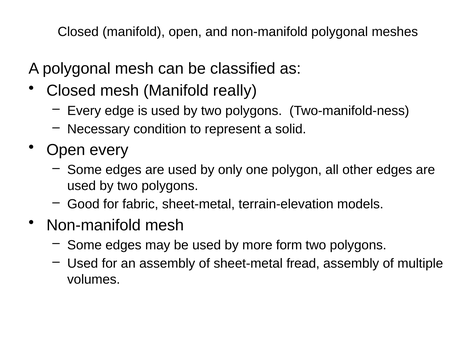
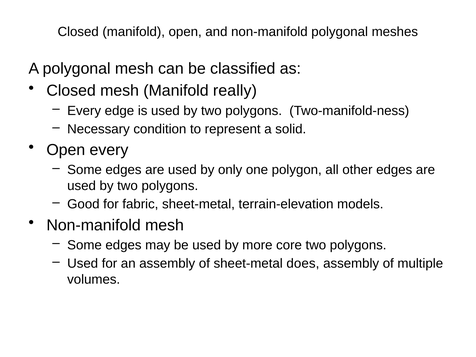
form: form -> core (289, 245)
fread: fread -> does (303, 264)
